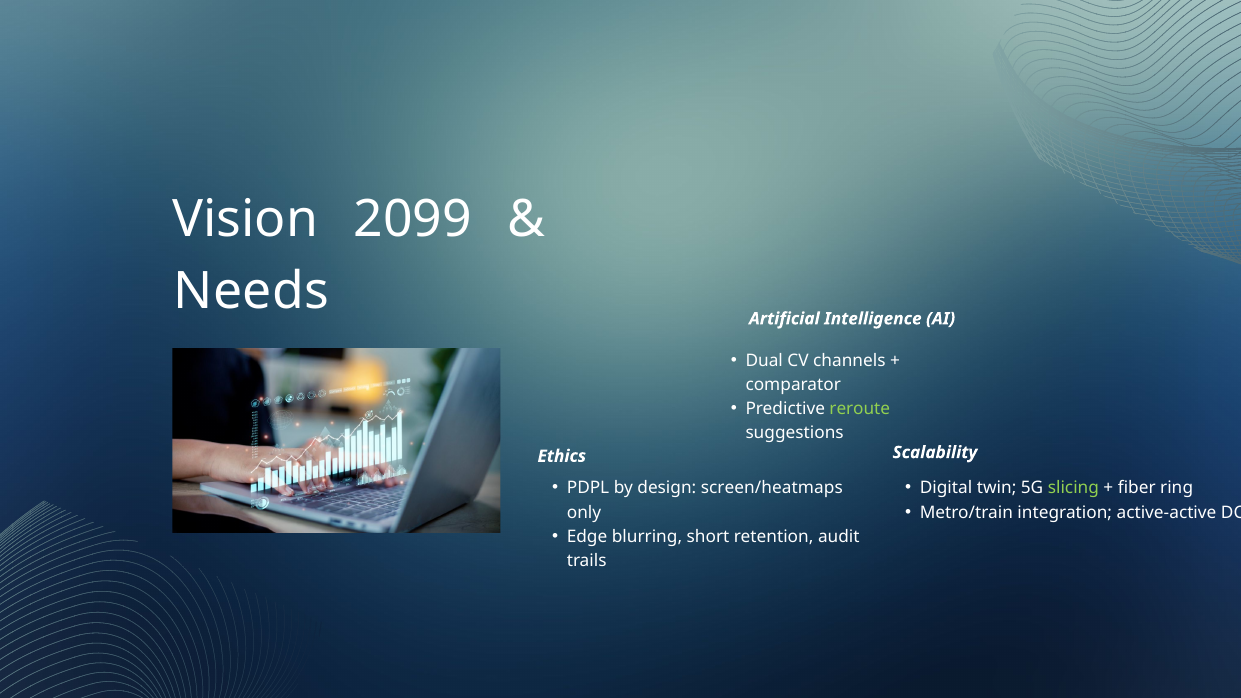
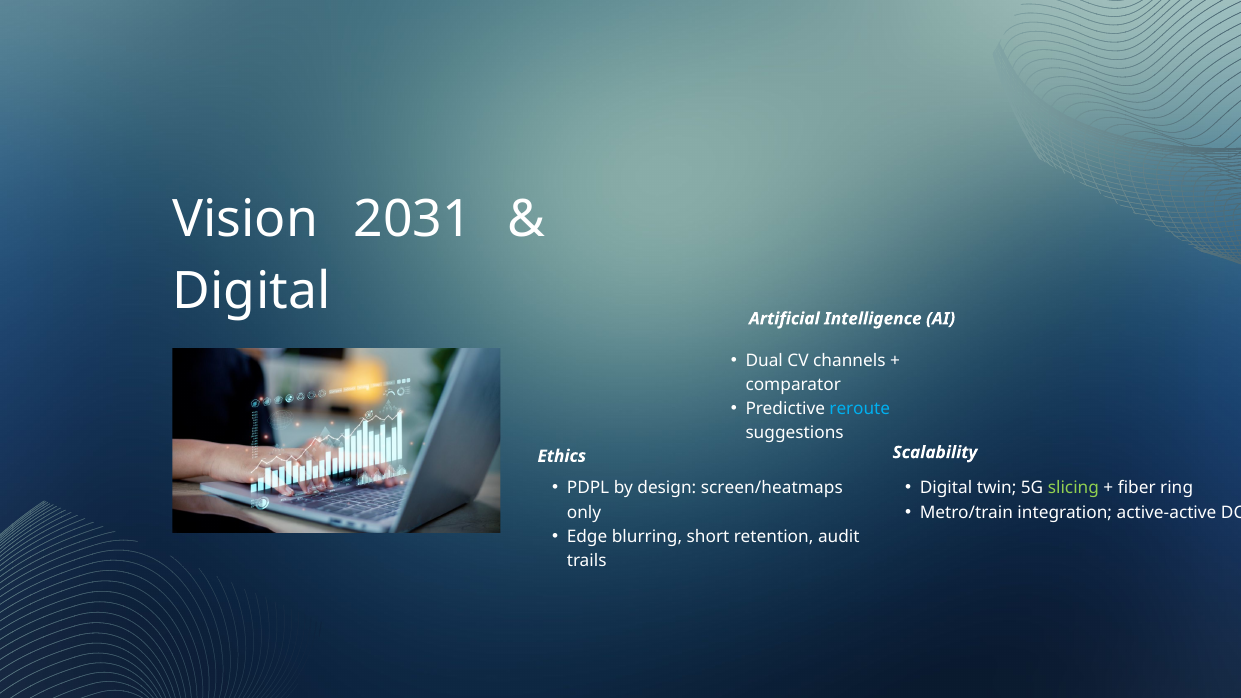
2099: 2099 -> 2031 (413, 219)
Needs: Needs -> Digital (252, 292)
reroute colour: light green -> light blue (860, 409)
